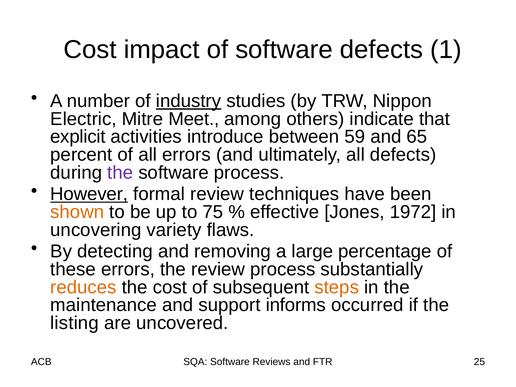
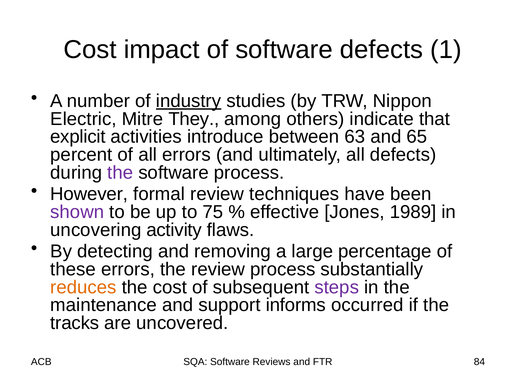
Meet: Meet -> They (194, 119)
59: 59 -> 63 (355, 137)
However underline: present -> none (89, 194)
shown colour: orange -> purple (77, 212)
1972: 1972 -> 1989 (413, 212)
variety: variety -> activity (174, 230)
steps colour: orange -> purple (337, 287)
listing: listing -> tracks (75, 323)
25: 25 -> 84 (479, 362)
